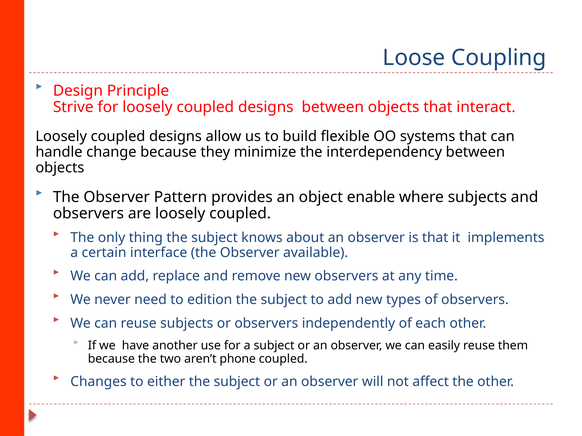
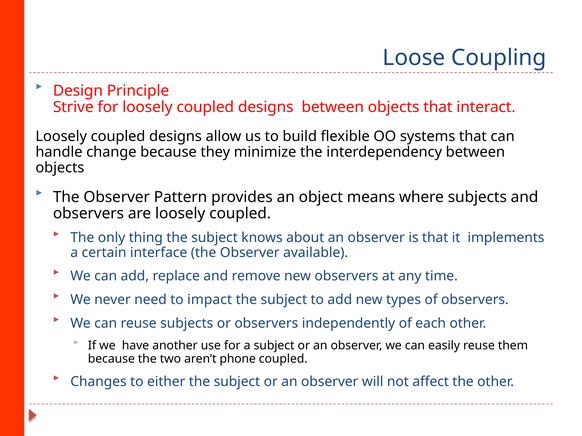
enable: enable -> means (371, 197)
edition: edition -> impact (210, 300)
